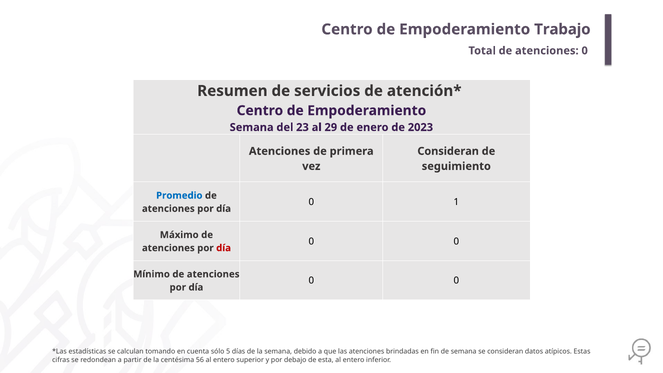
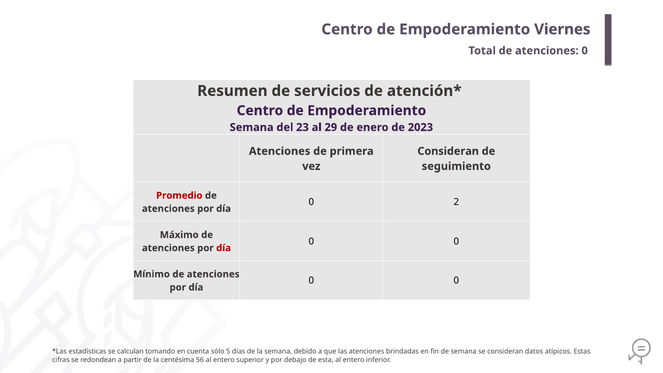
Trabajo: Trabajo -> Viernes (562, 29)
Promedio colour: blue -> red (179, 195)
1: 1 -> 2 (456, 202)
